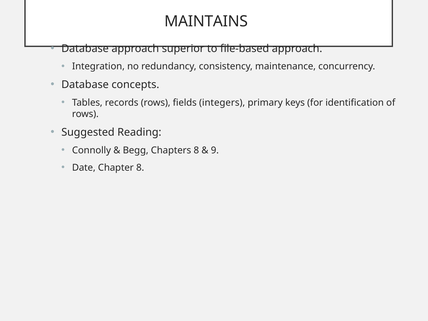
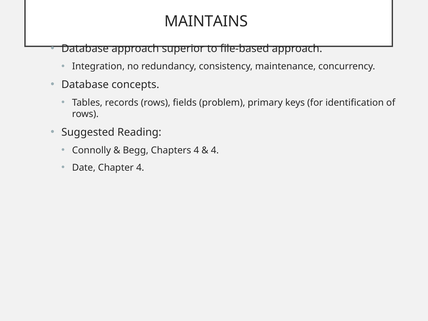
integers: integers -> problem (222, 103)
Chapters 8: 8 -> 4 (196, 150)
9: 9 -> 4 (215, 150)
Chapter 8: 8 -> 4 (140, 168)
